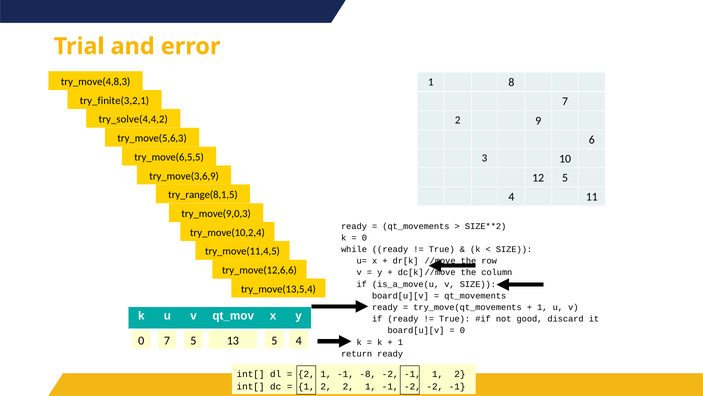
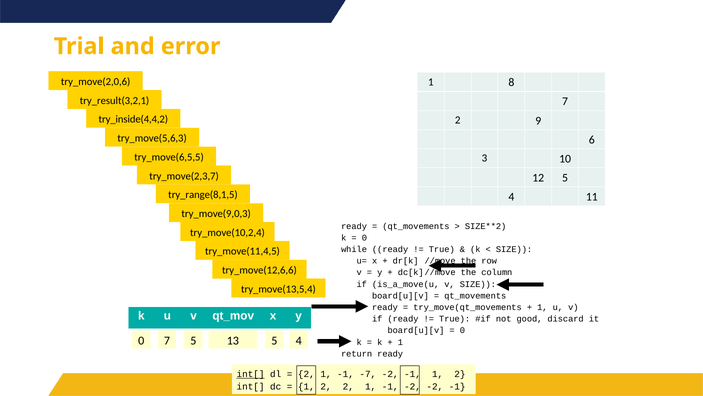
try_move(4,8,3: try_move(4,8,3 -> try_move(2,0,6 (96, 82)
try_finite(3,2,1: try_finite(3,2,1 -> try_result(3,2,1 (115, 101)
try_solve(4,4,2: try_solve(4,4,2 -> try_inside(4,4,2 (133, 119)
try_move(3,6,9: try_move(3,6,9 -> try_move(2,3,7 (184, 176)
int[ underline: none -> present (251, 374)
-8: -8 -> -7 (368, 374)
